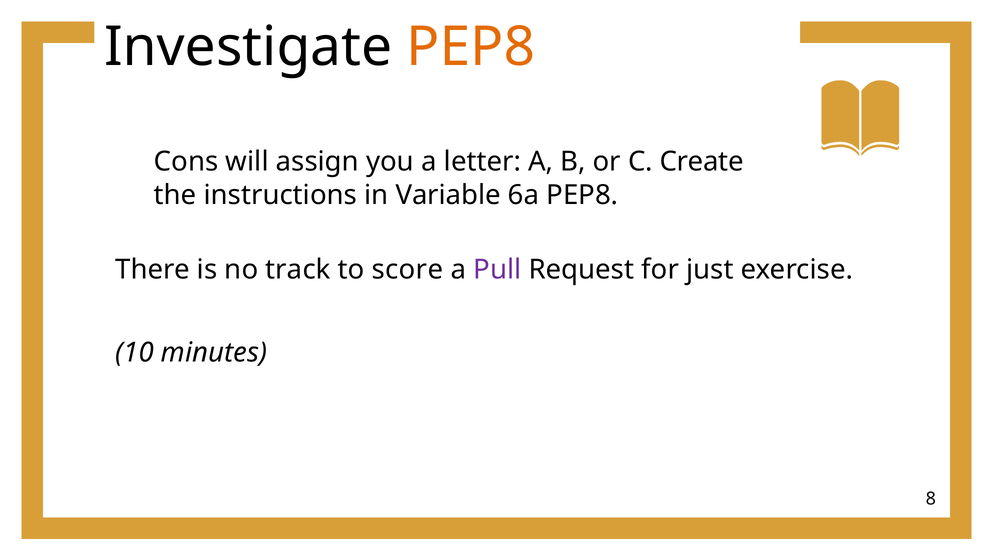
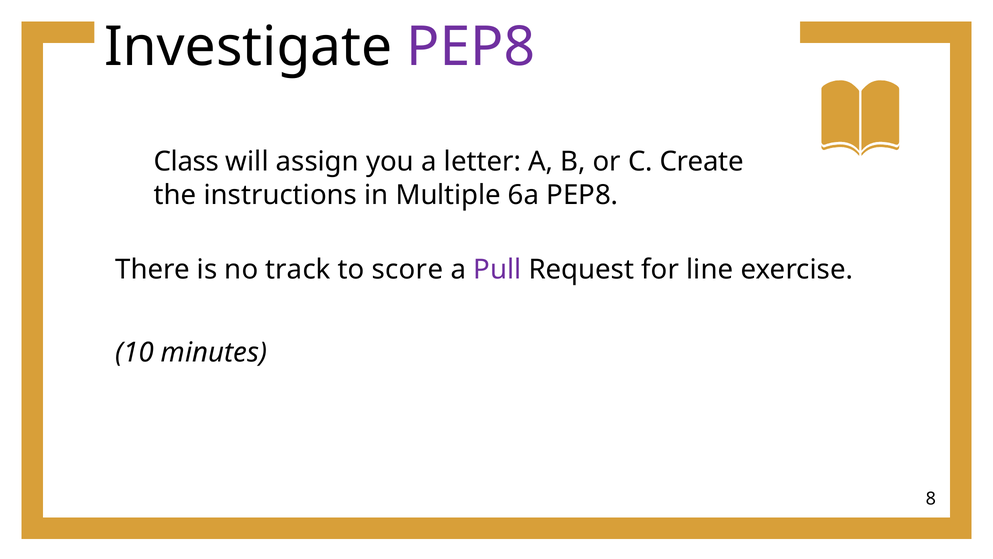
PEP8 colour: orange -> purple (471, 47)
Cons: Cons -> Class (186, 162)
Variable: Variable -> Multiple (448, 195)
just: just -> line (710, 269)
